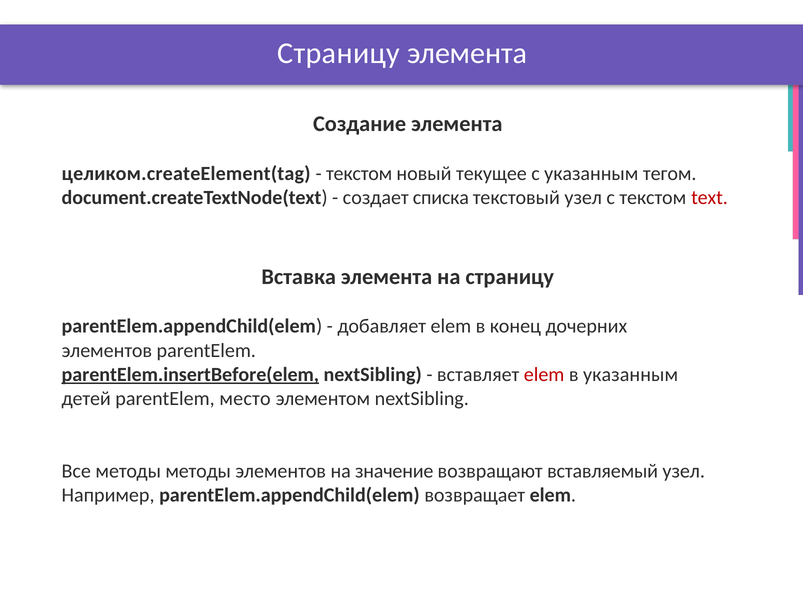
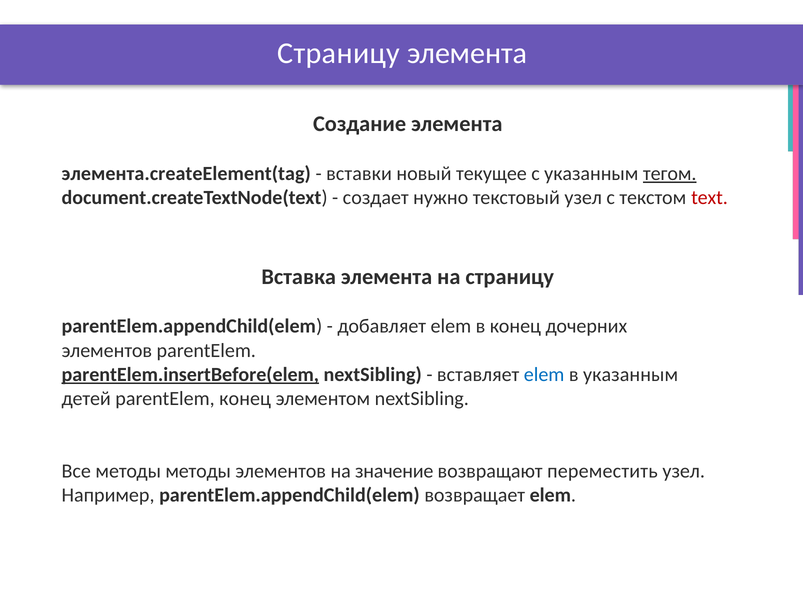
целиком.createElement(tag: целиком.createElement(tag -> элемента.createElement(tag (186, 173)
текстом: текстом -> вставки (359, 173)
тегом underline: none -> present (670, 173)
списка: списка -> нужно (441, 197)
elem colour: red -> blue (544, 374)
parentElem место: место -> конец (245, 398)
вставляемый: вставляемый -> переместить (602, 470)
